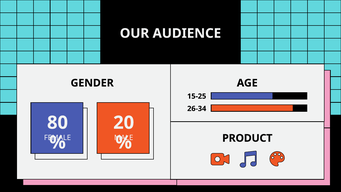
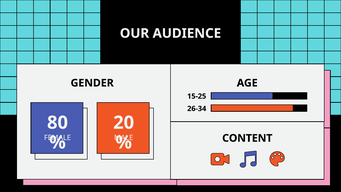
PRODUCT: PRODUCT -> CONTENT (247, 138)
